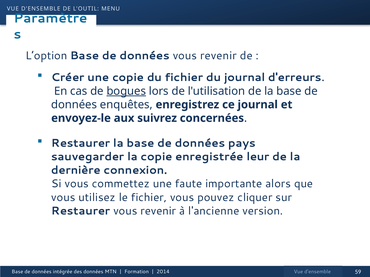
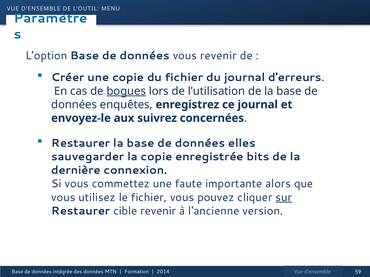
pays: pays -> elles (242, 143)
leur: leur -> bits (258, 157)
sur underline: none -> present (284, 198)
Restaurer vous: vous -> cible (125, 211)
